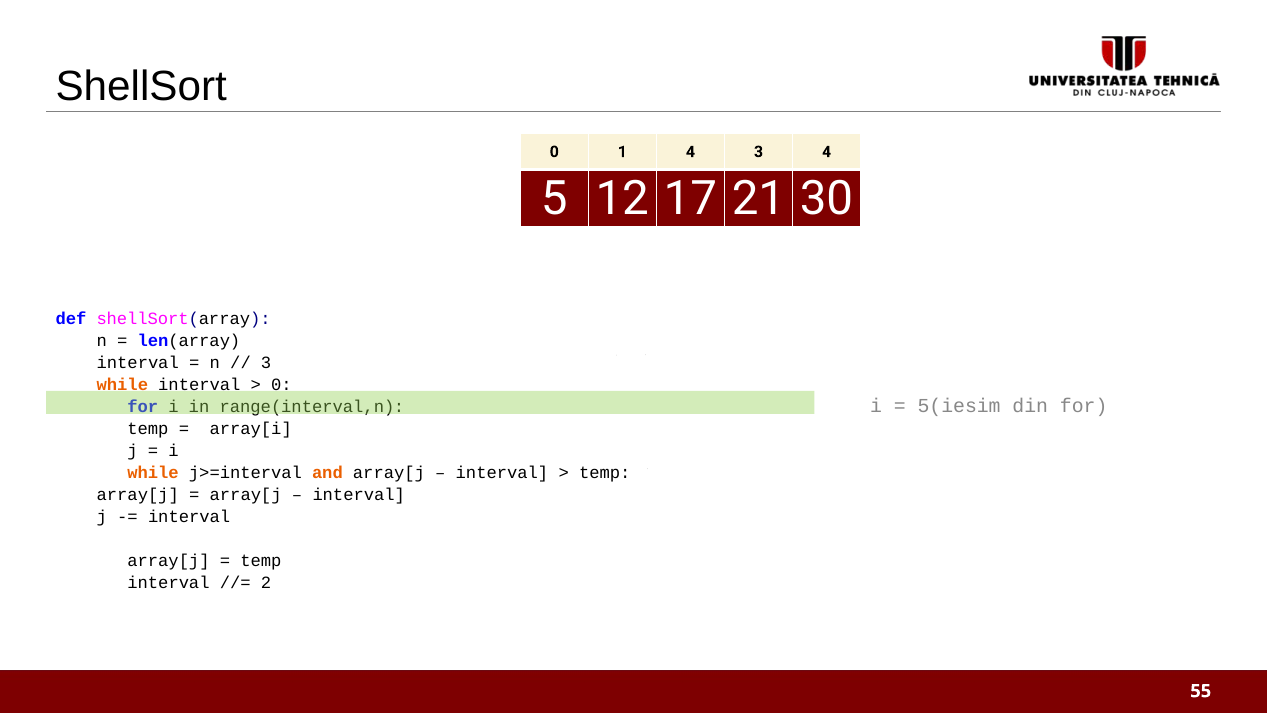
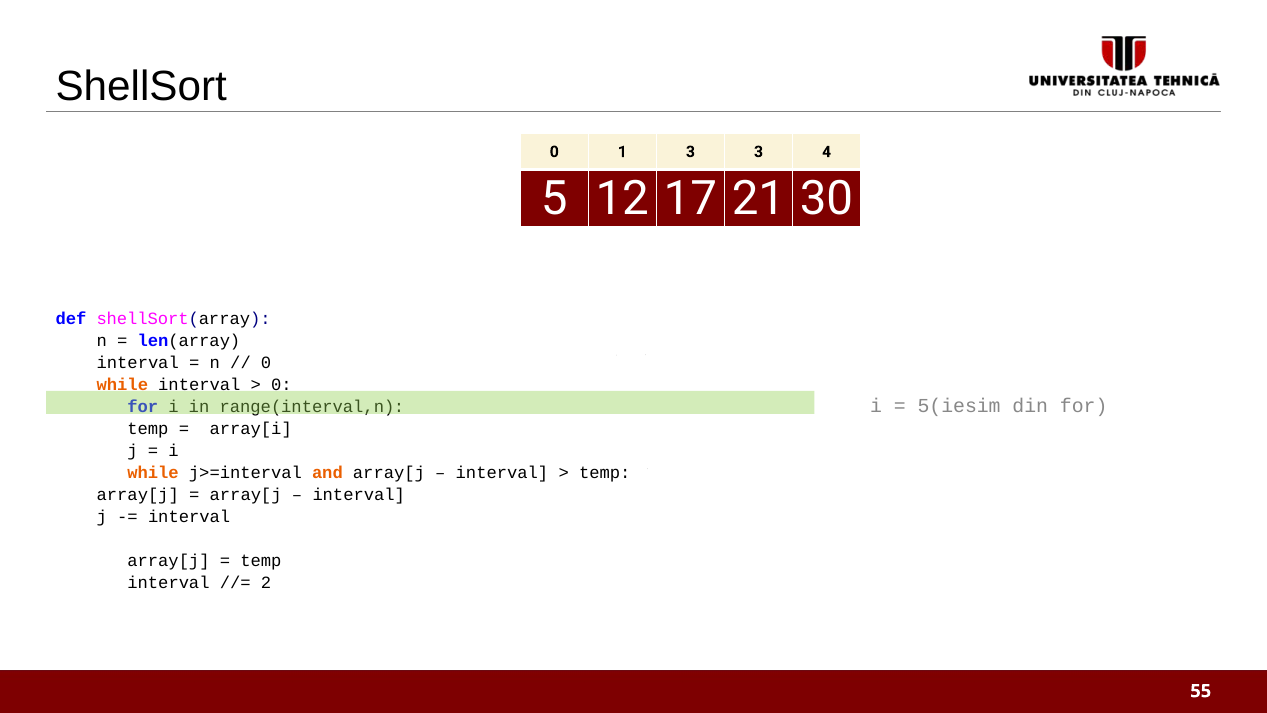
1 4: 4 -> 3 (690, 152)
3: 3 -> 0 (266, 363)
